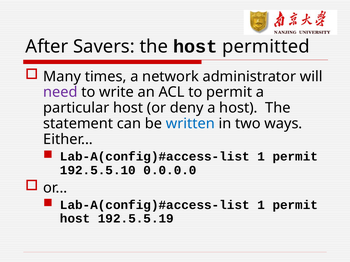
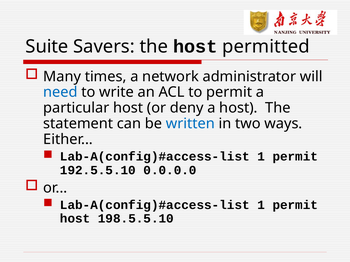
After: After -> Suite (47, 47)
need colour: purple -> blue (60, 92)
192.5.5.19: 192.5.5.19 -> 198.5.5.10 (136, 219)
